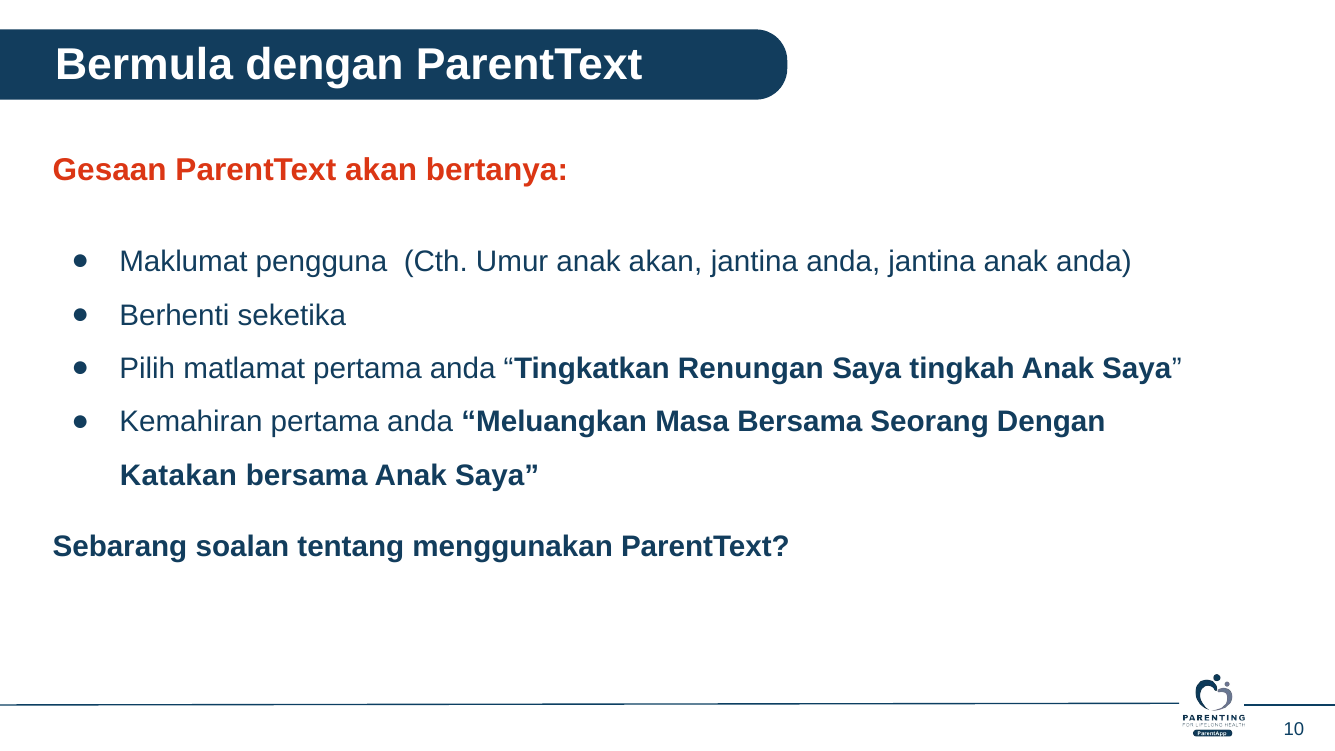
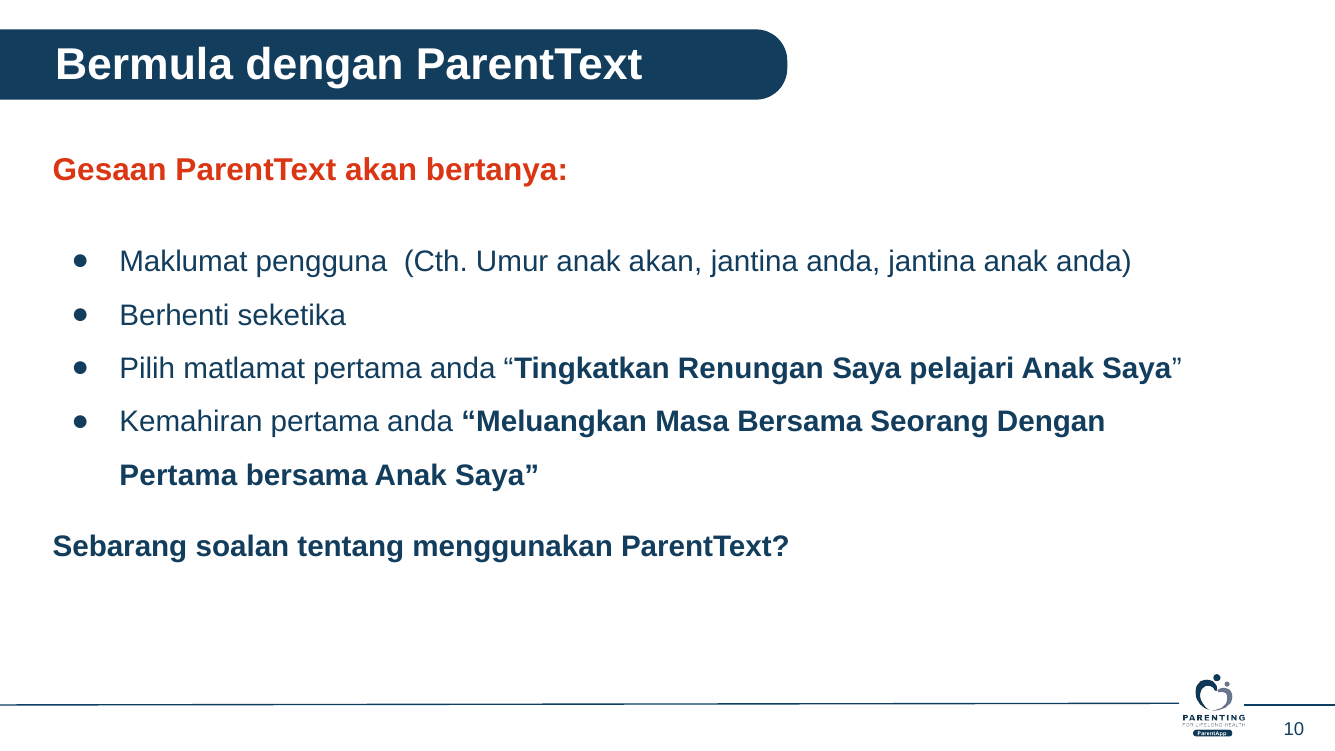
tingkah: tingkah -> pelajari (962, 369)
Katakan: Katakan -> Pertama (178, 475)
